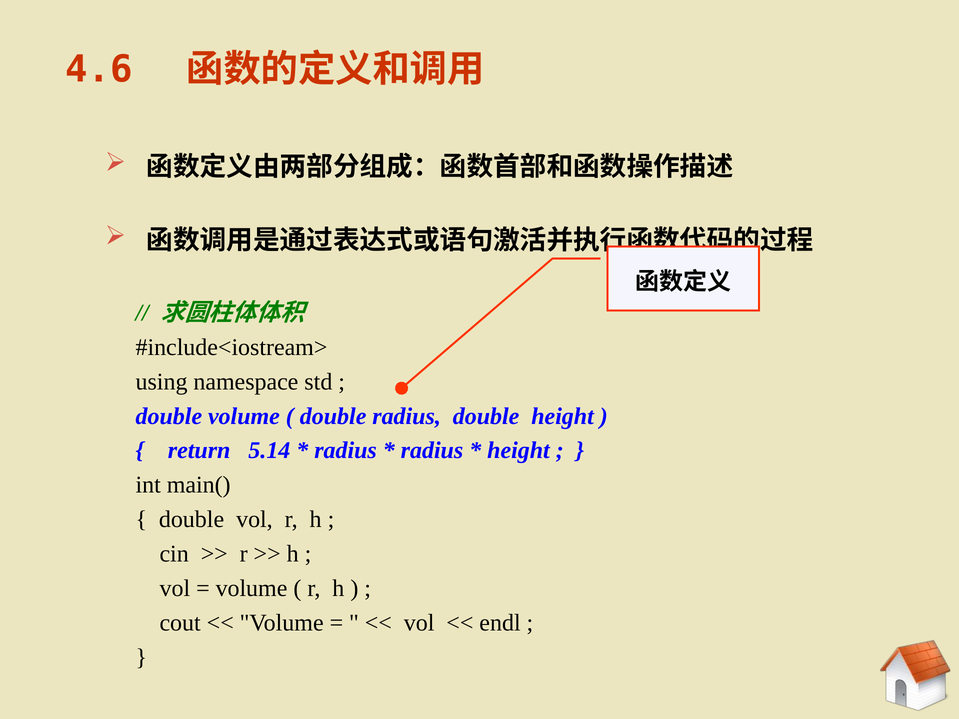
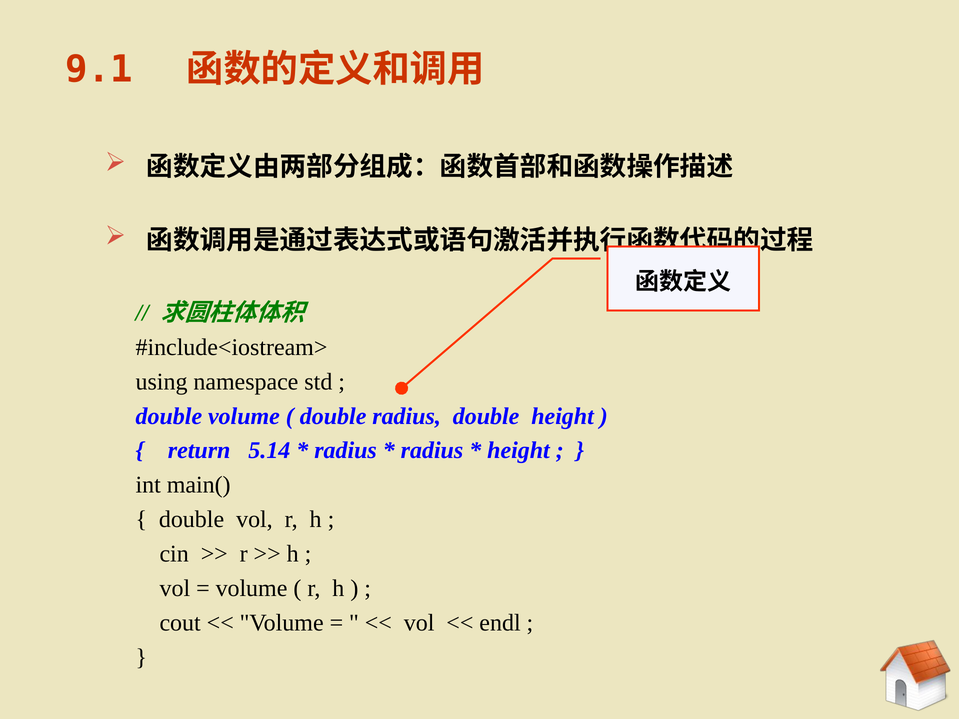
4.6: 4.6 -> 9.1 (99, 70)
